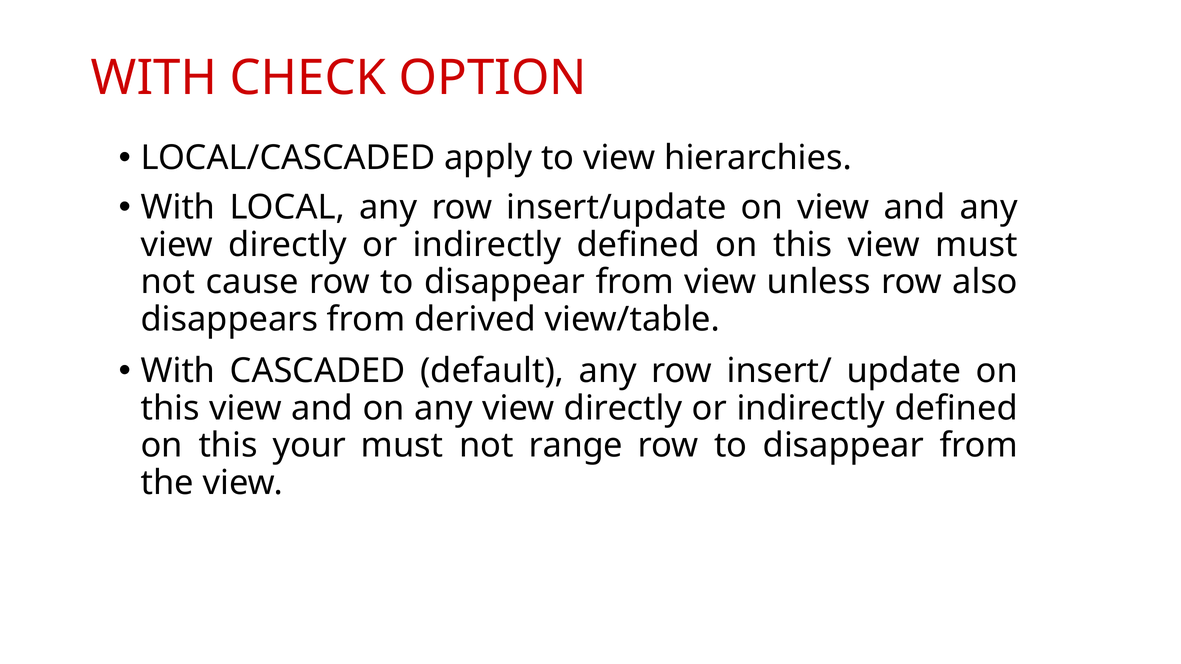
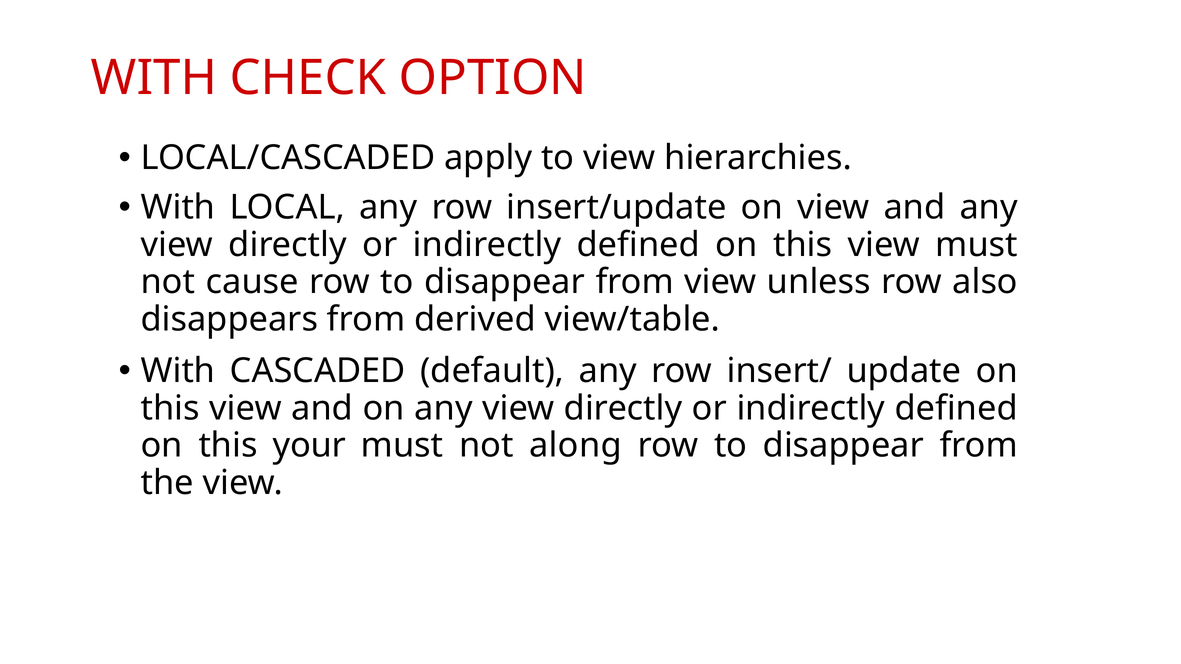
range: range -> along (575, 446)
